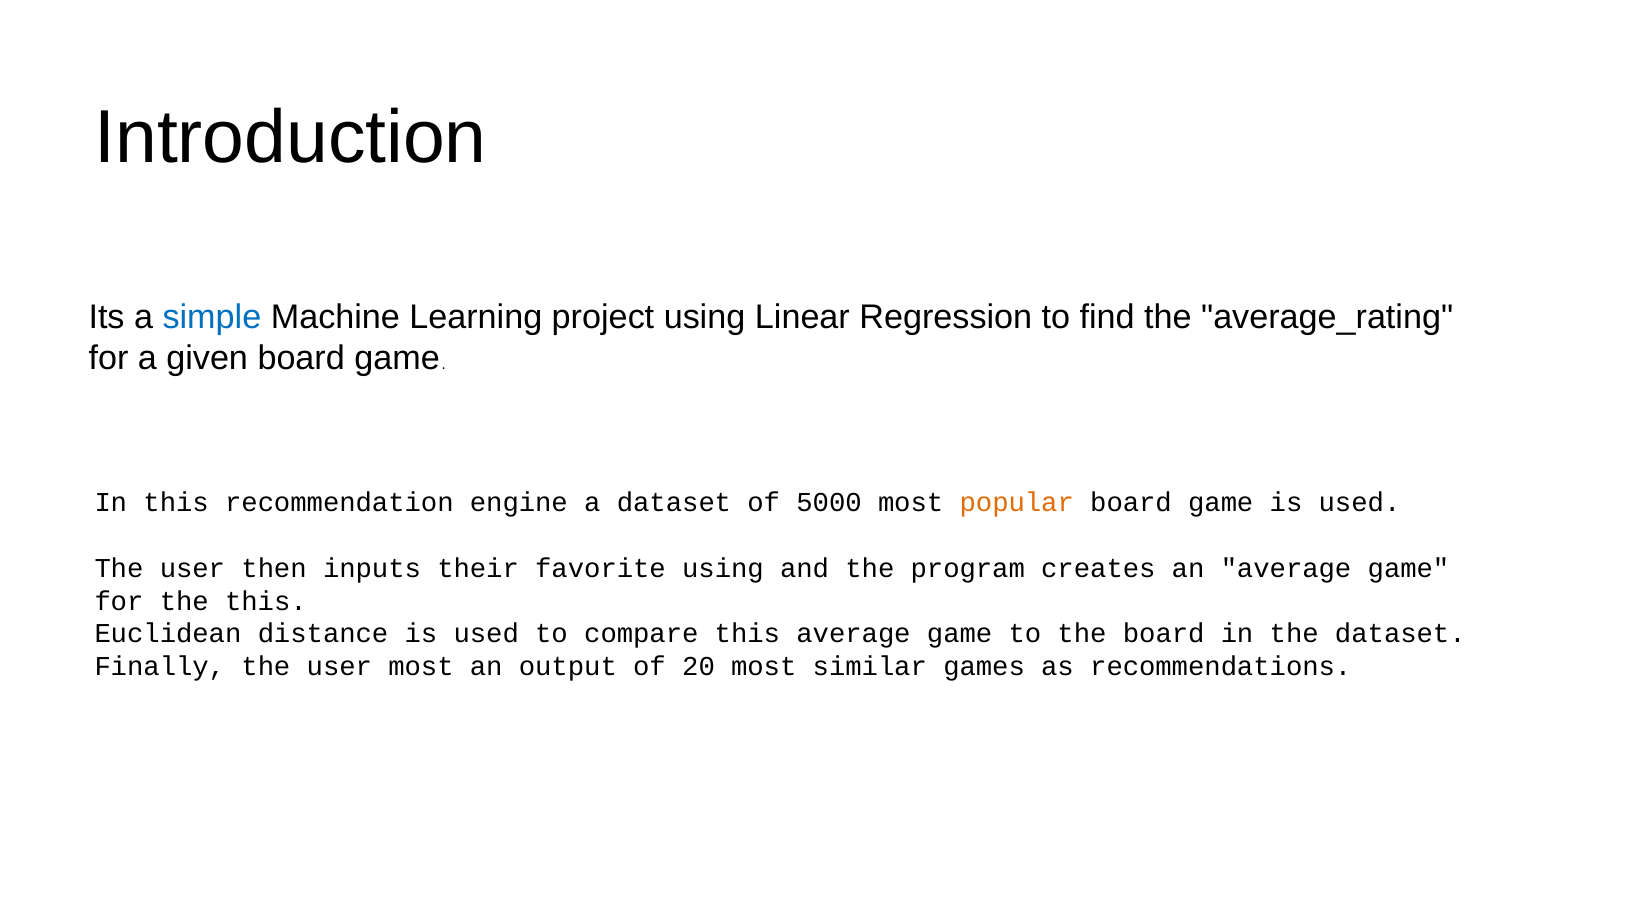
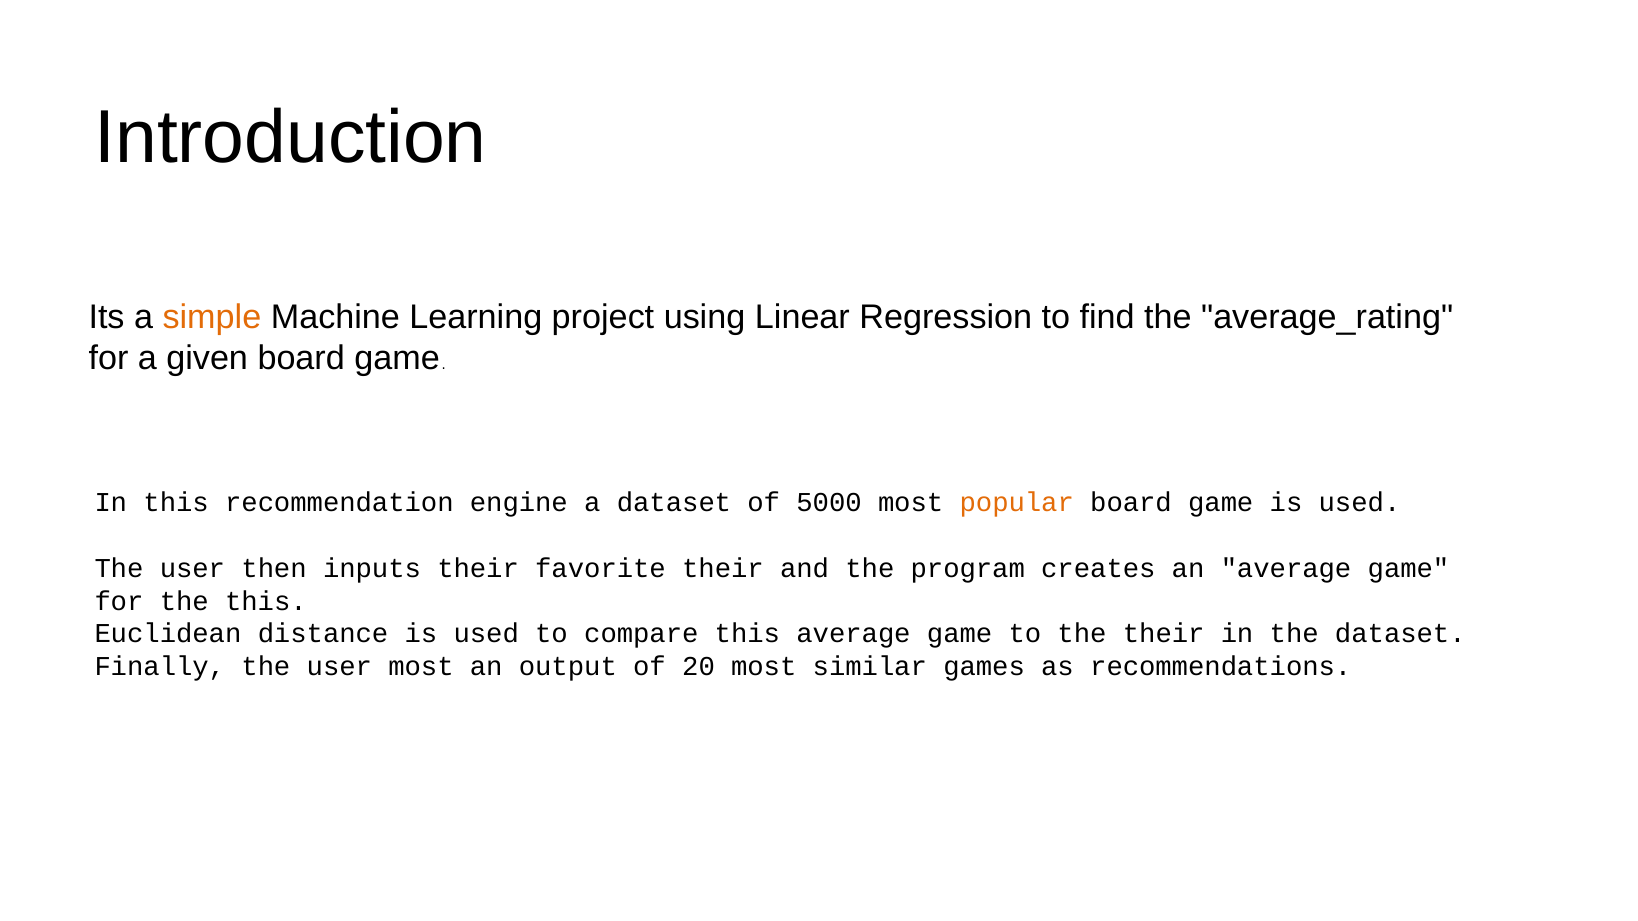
simple colour: blue -> orange (212, 317)
favorite using: using -> their (723, 569)
the board: board -> their (1164, 634)
